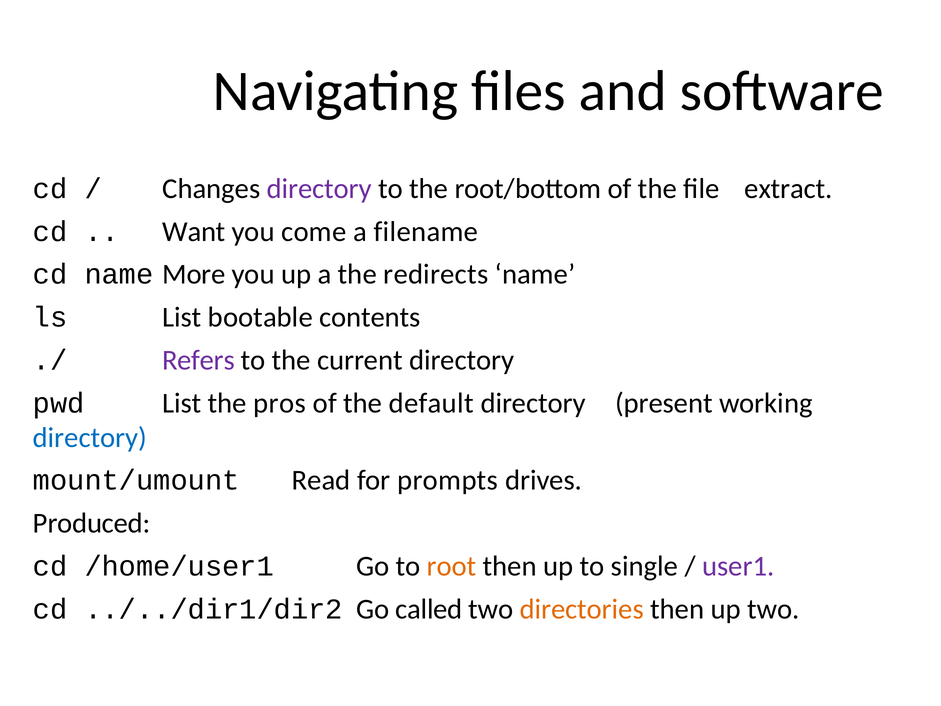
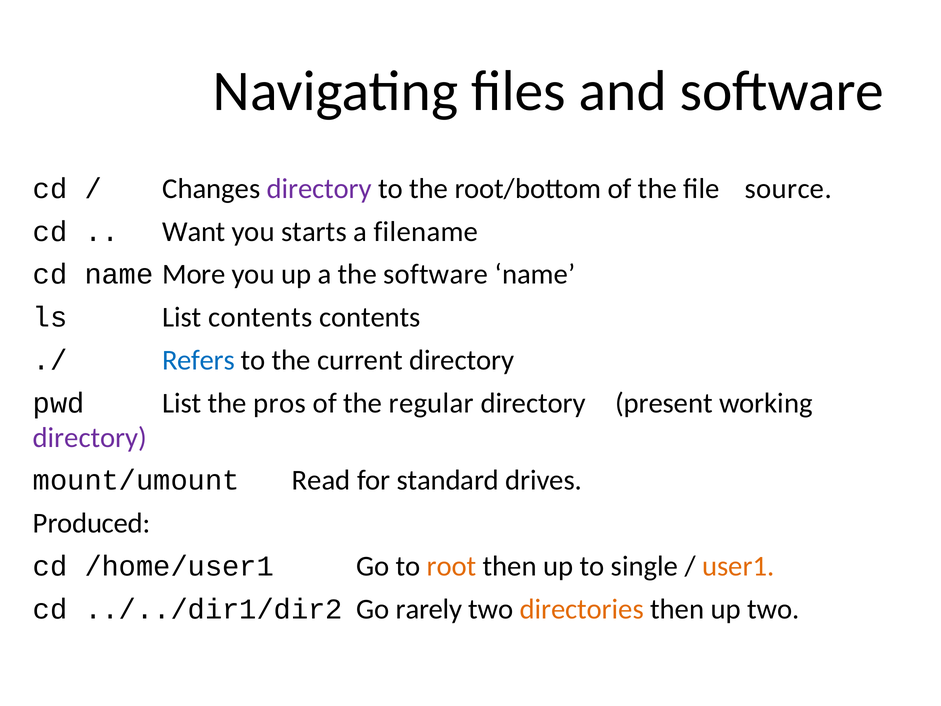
extract: extract -> source (788, 189)
come: come -> starts (314, 232)
the redirects: redirects -> software (436, 274)
List bootable: bootable -> contents (260, 317)
Refers colour: purple -> blue (198, 360)
default: default -> regular (431, 403)
directory colour: blue -> purple (90, 437)
prompts: prompts -> standard (448, 480)
user1 colour: purple -> orange (738, 566)
called: called -> rarely (429, 609)
